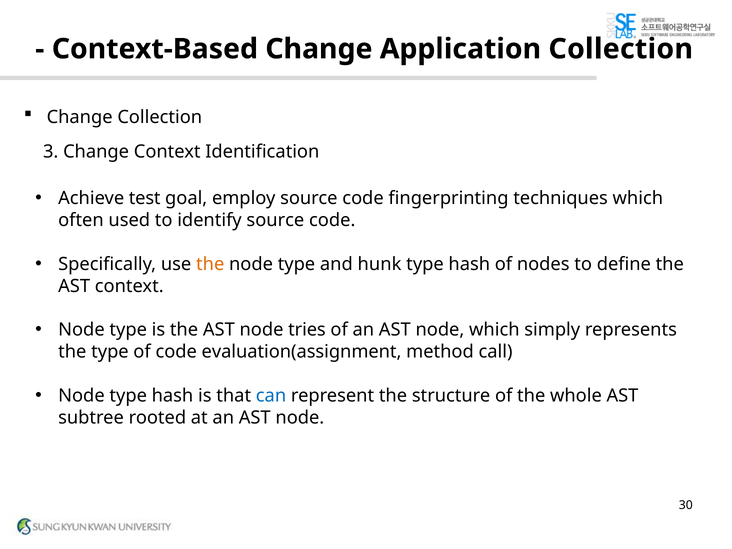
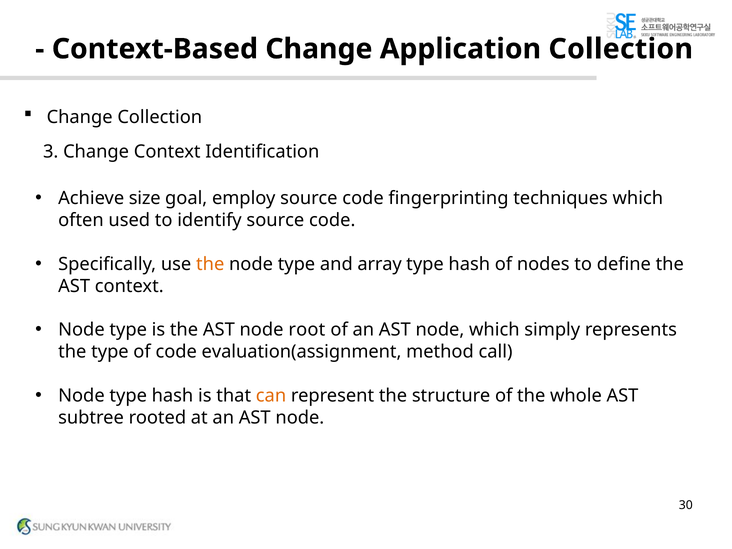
test: test -> size (145, 198)
hunk: hunk -> array (380, 264)
tries: tries -> root (307, 330)
can colour: blue -> orange (271, 396)
